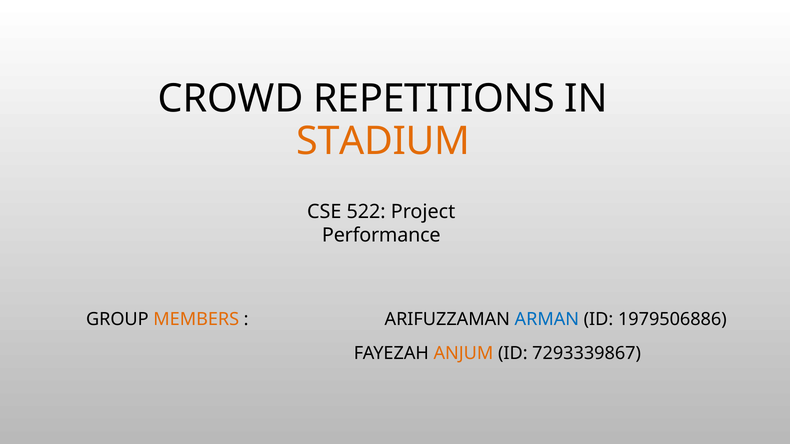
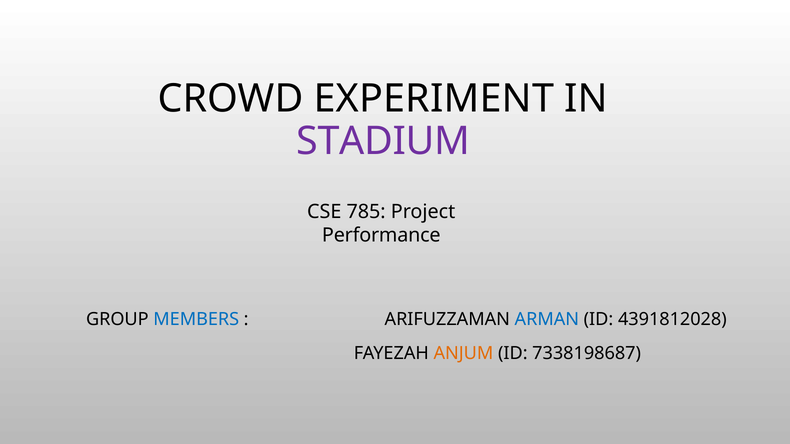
REPETITIONS: REPETITIONS -> EXPERIMENT (434, 99)
STADIUM colour: orange -> purple (383, 141)
522: 522 -> 785 (366, 212)
MEMBERS colour: orange -> blue (196, 319)
1979506886: 1979506886 -> 4391812028 (672, 319)
7293339867: 7293339867 -> 7338198687 (587, 354)
